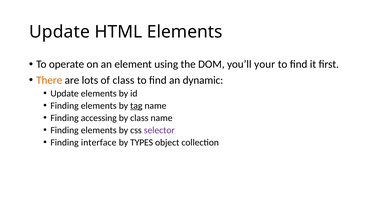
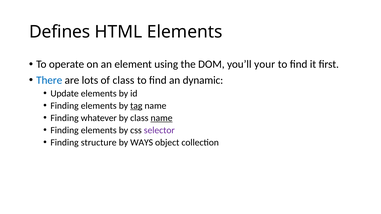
Update: Update -> Defines (60, 32)
There colour: orange -> blue (49, 80)
accessing: accessing -> whatever (99, 118)
name underline: none -> present (162, 118)
interface: interface -> structure (99, 143)
TYPES: TYPES -> WAYS (142, 143)
